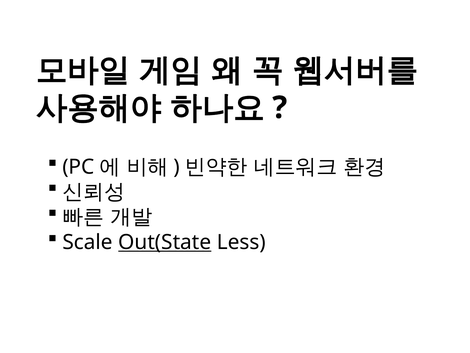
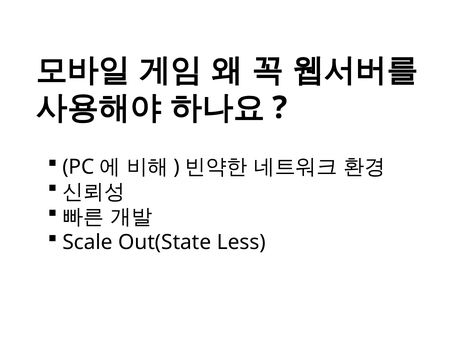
Out(State underline: present -> none (165, 242)
